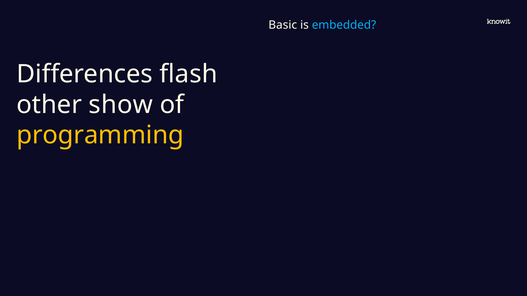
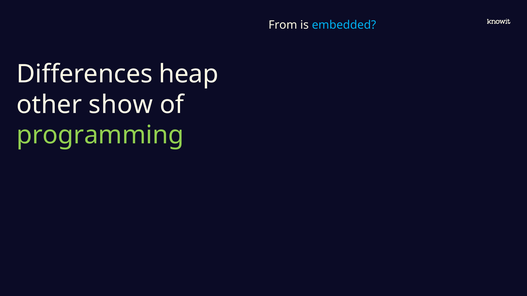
Basic: Basic -> From (283, 25)
flash: flash -> heap (189, 74)
programming colour: yellow -> light green (100, 135)
